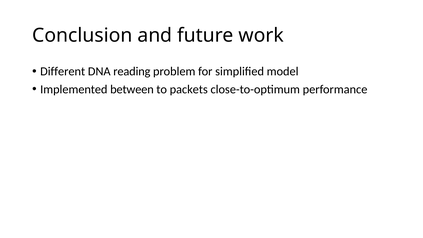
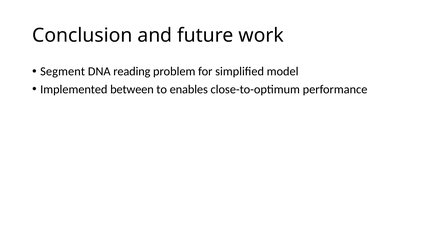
Different: Different -> Segment (63, 72)
packets: packets -> enables (189, 89)
